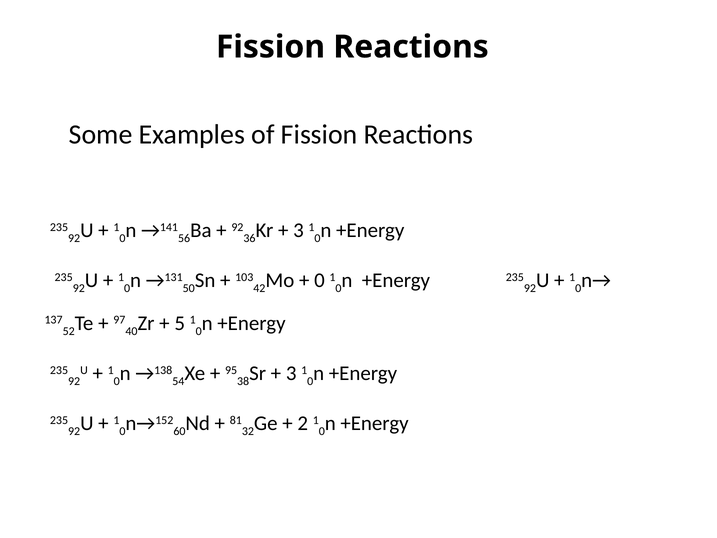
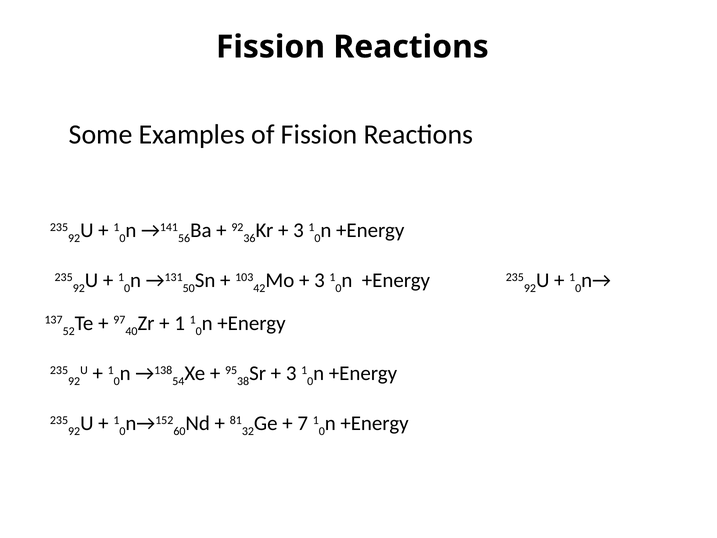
0: 0 -> 3 (319, 280)
5: 5 -> 1 (180, 323)
2: 2 -> 7 (303, 423)
